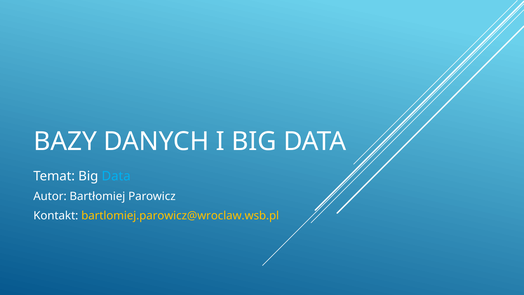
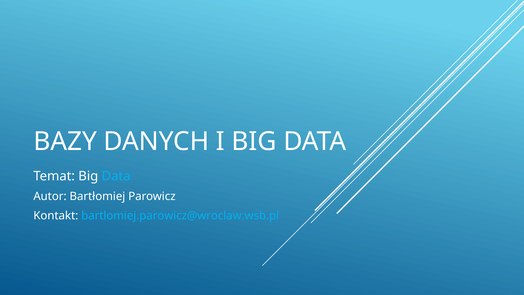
bartlomiej.parowicz@wroclaw.wsb.pl colour: yellow -> light blue (180, 215)
